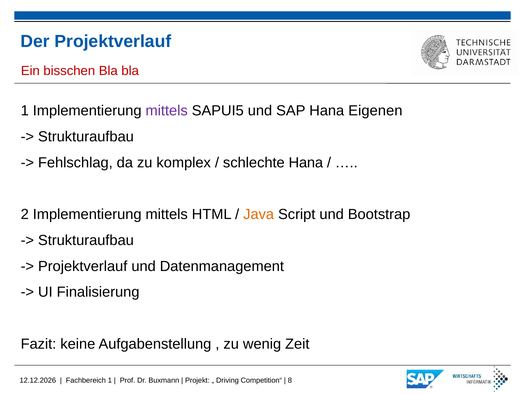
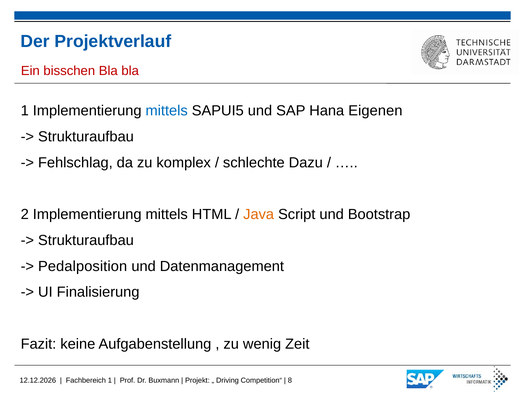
mittels colour: purple -> blue (167, 111)
schlechte Hana: Hana -> Dazu (306, 162)
Projektverlauf: Projektverlauf -> Pedalposition (83, 266)
